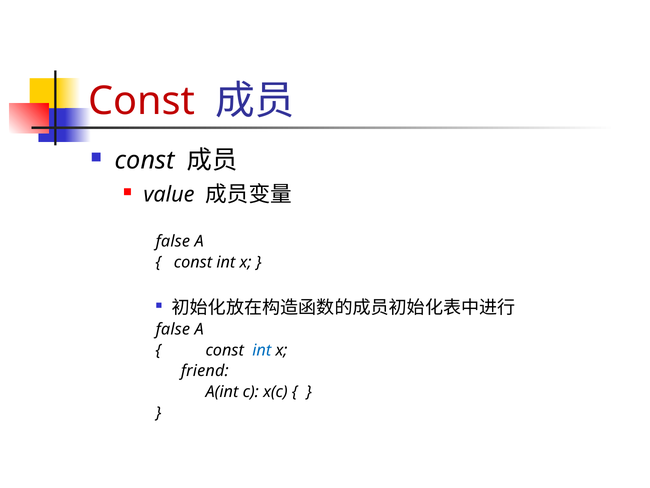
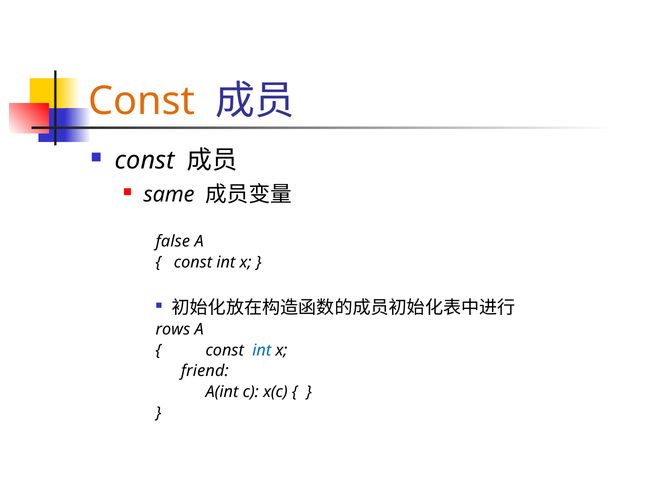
Const colour: red -> orange (142, 101)
value: value -> same (169, 194)
false: false -> rows (173, 329)
